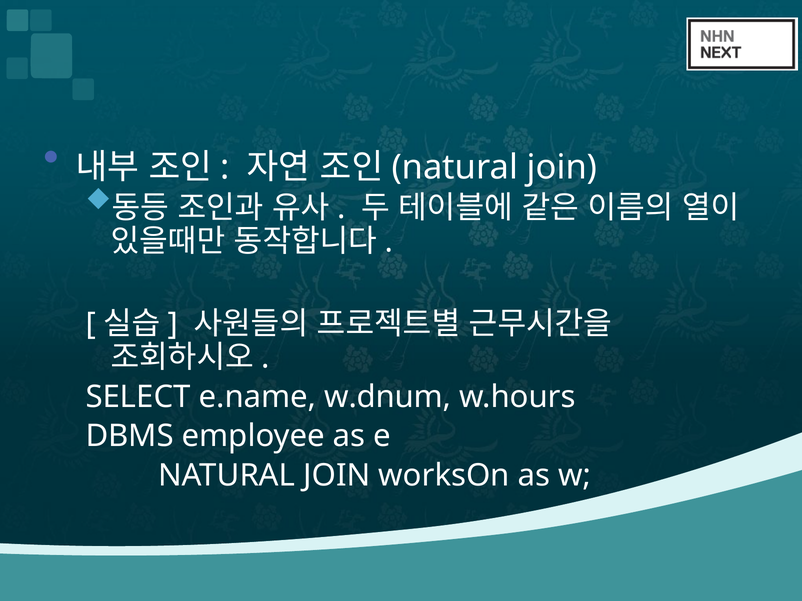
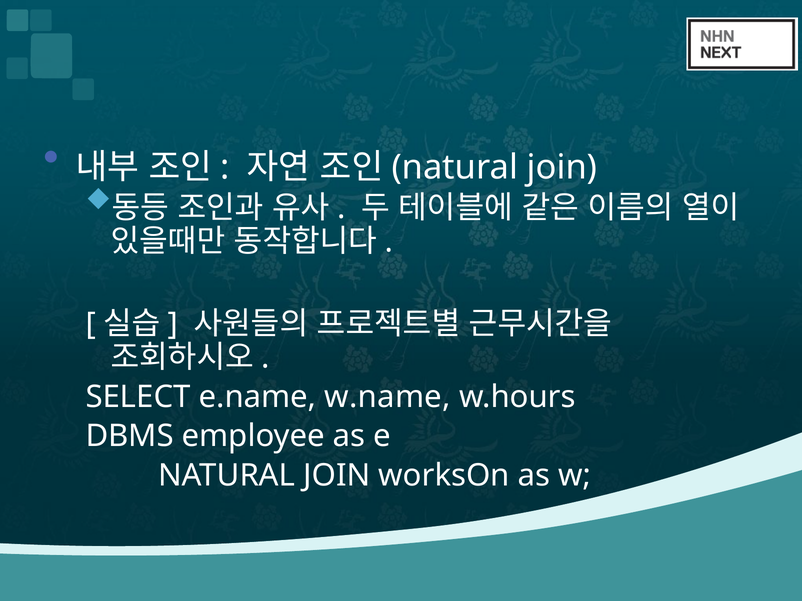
w.dnum: w.dnum -> w.name (388, 397)
